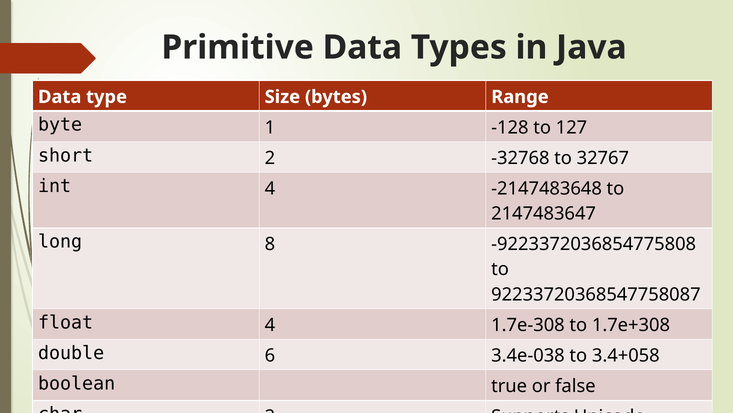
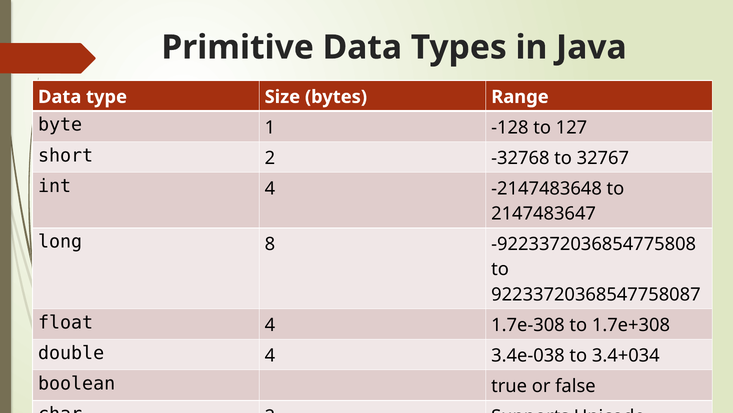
double 6: 6 -> 4 (270, 355)
3.4+058: 3.4+058 -> 3.4+034 (626, 355)
